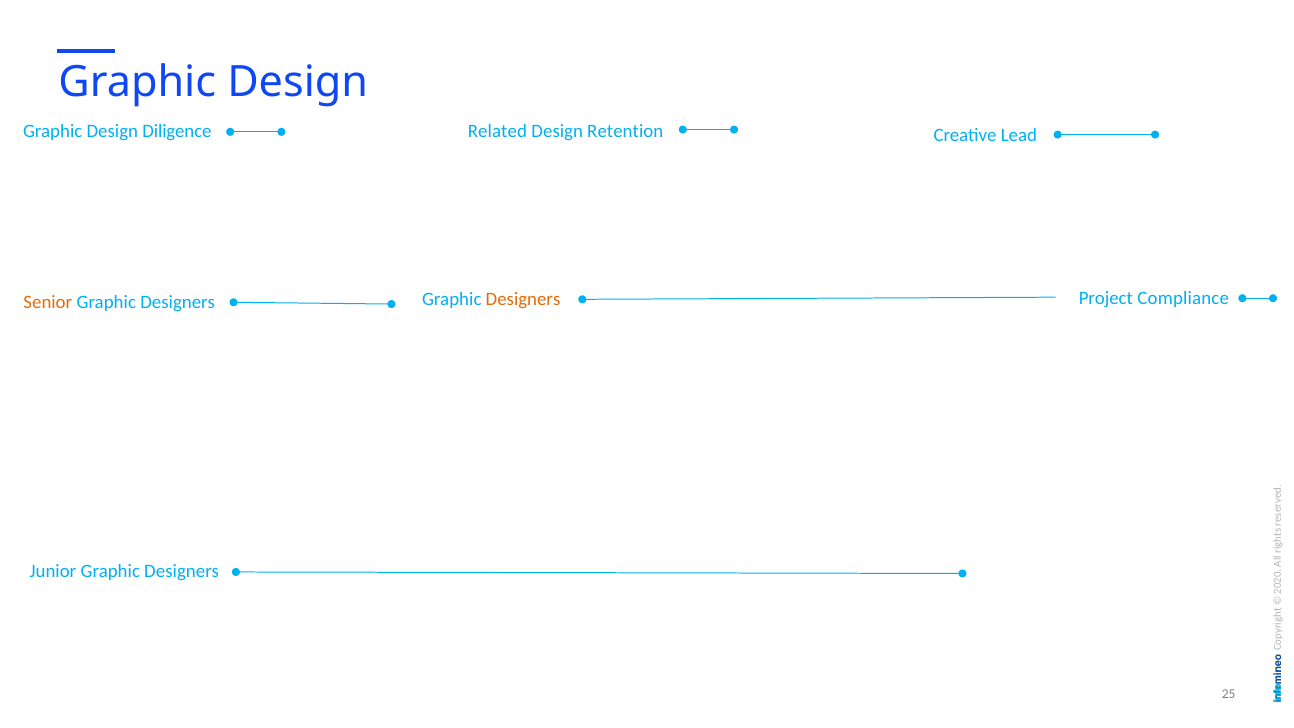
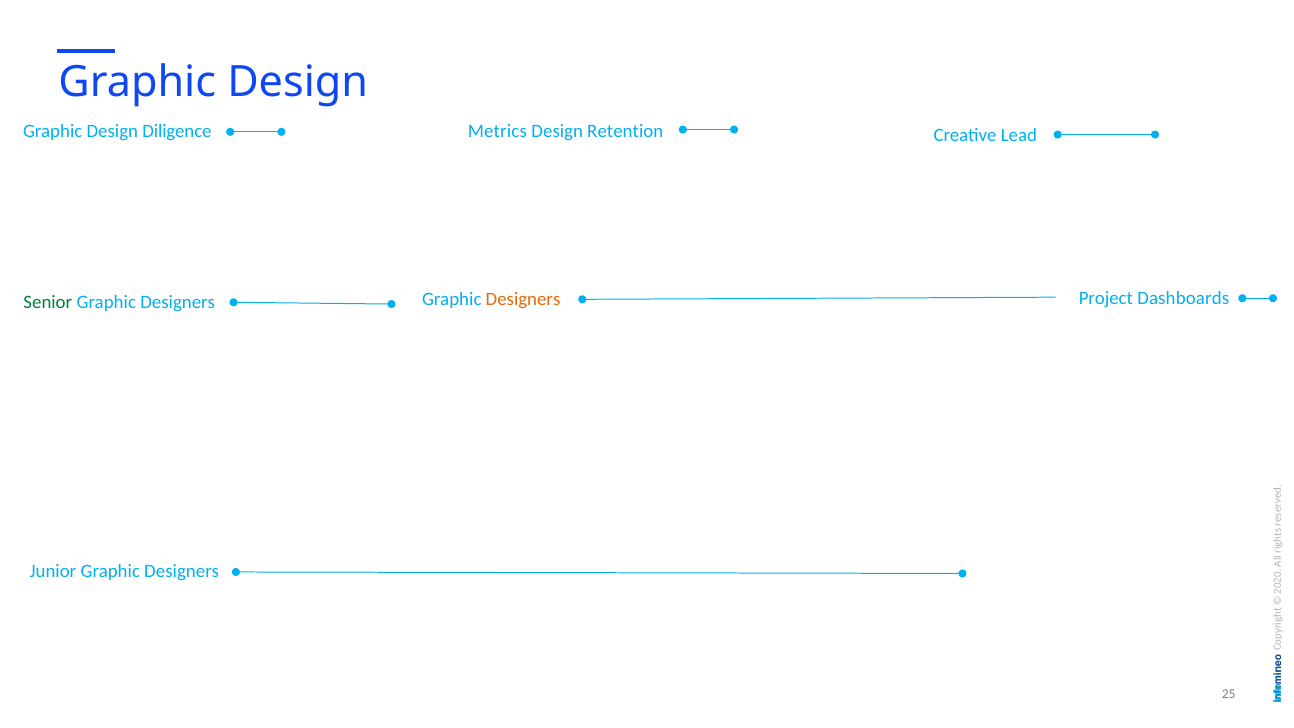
Related: Related -> Metrics (497, 131)
Compliance: Compliance -> Dashboards (1183, 298)
Senior colour: orange -> green (48, 302)
